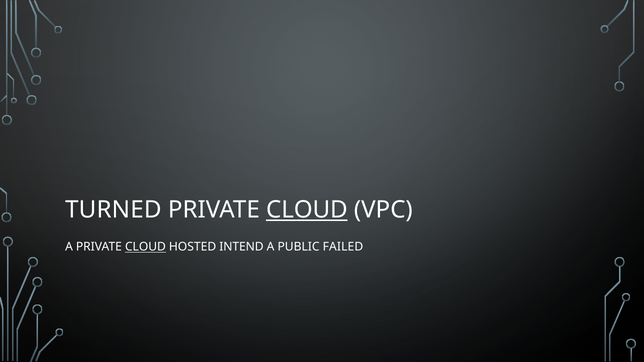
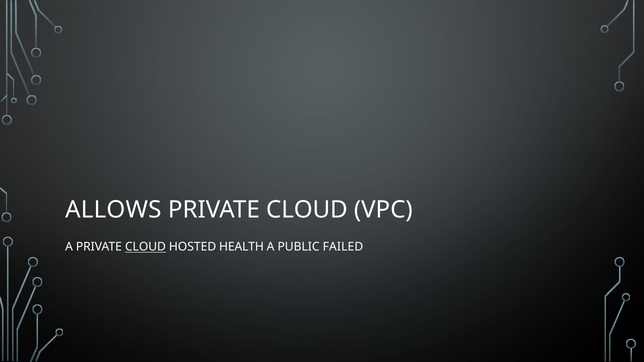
TURNED: TURNED -> ALLOWS (113, 210)
CLOUD underline: present -> none (307, 210)
INTEND: INTEND -> HEALTH (241, 247)
